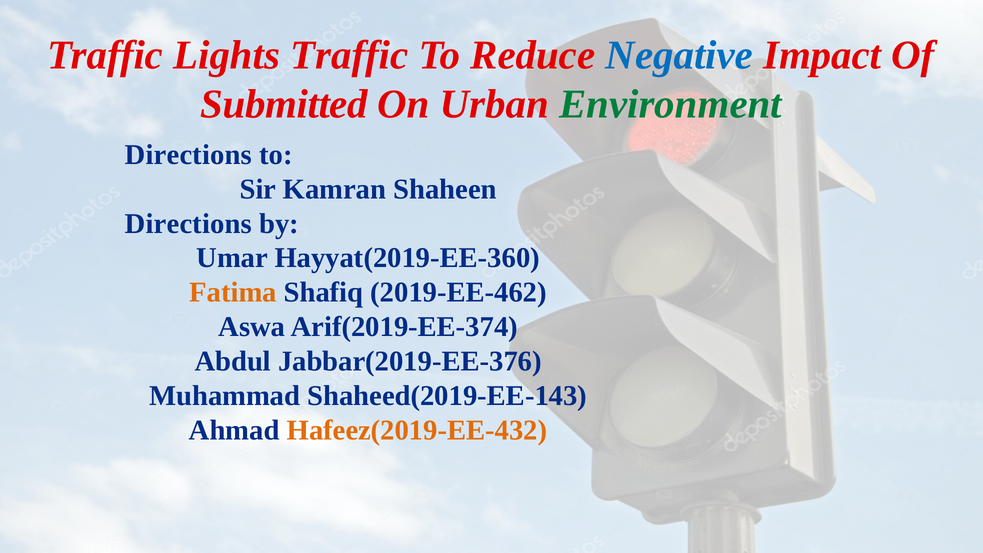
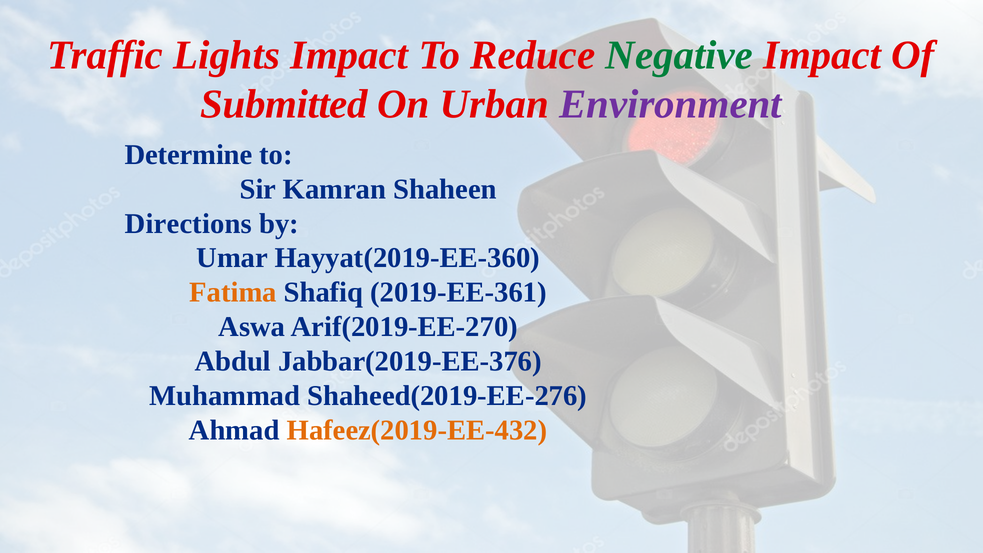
Lights Traffic: Traffic -> Impact (349, 55)
Negative colour: blue -> green (679, 55)
Environment colour: green -> purple (670, 104)
Directions: Directions -> Determine (189, 155)
2019-EE-462: 2019-EE-462 -> 2019-EE-361 (459, 292)
Arif(2019-EE-374: Arif(2019-EE-374 -> Arif(2019-EE-270 (404, 327)
Shaheed(2019-EE-143: Shaheed(2019-EE-143 -> Shaheed(2019-EE-276 (447, 396)
